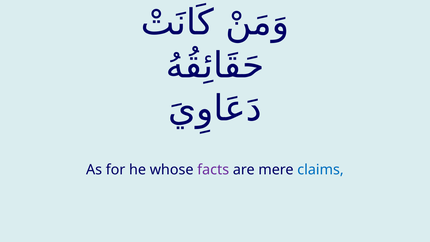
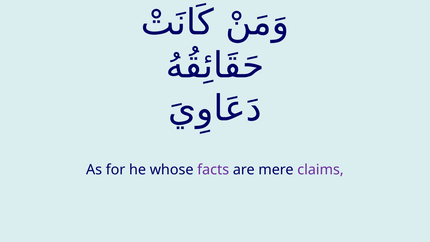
claims colour: blue -> purple (321, 170)
